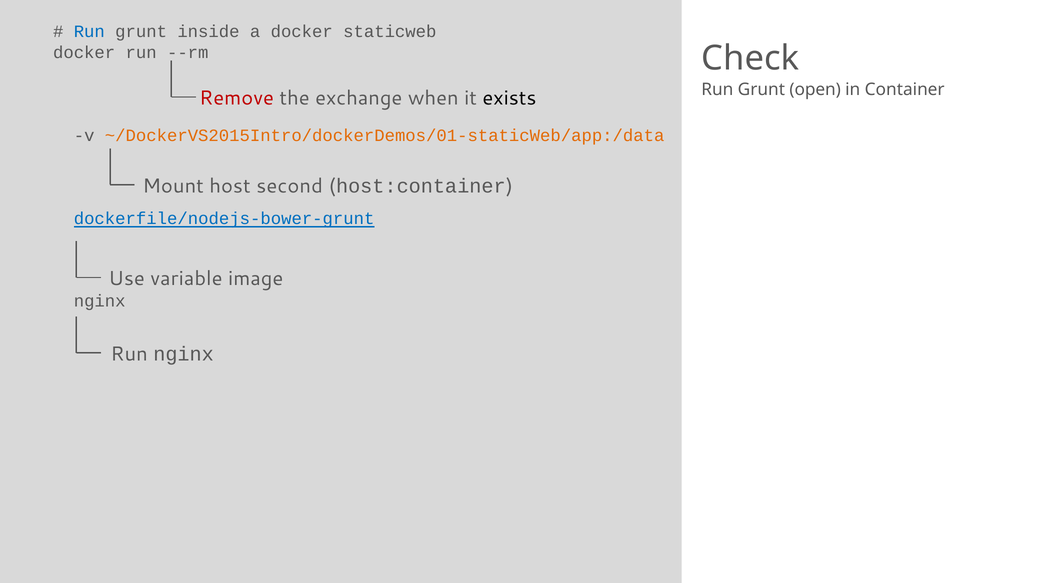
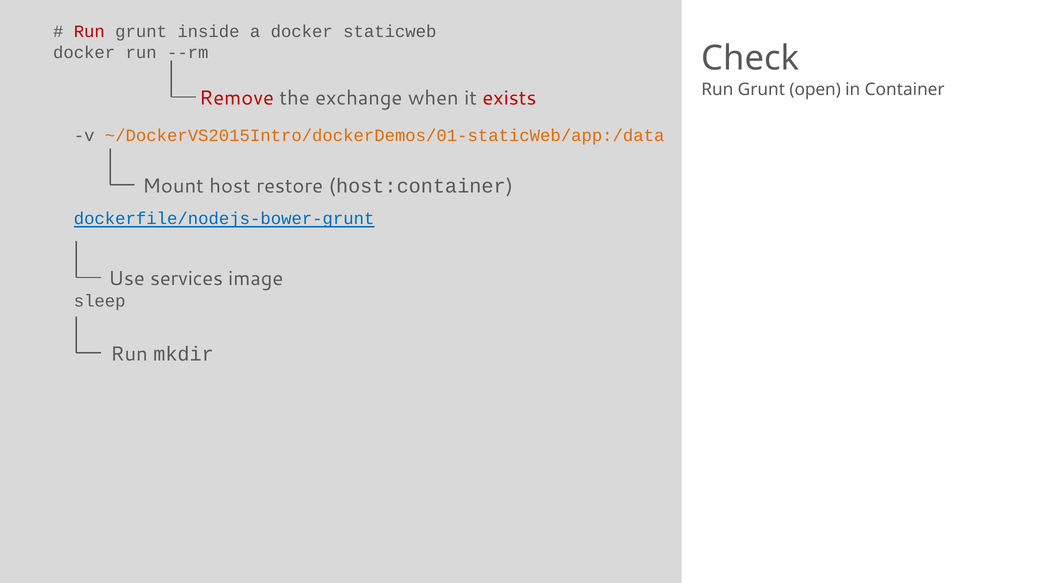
Run colour: blue -> red (89, 32)
exists colour: black -> red (509, 98)
second: second -> restore (290, 186)
variable: variable -> services (187, 279)
nginx: nginx -> sleep (100, 301)
Run nginx: nginx -> mkdir (184, 354)
